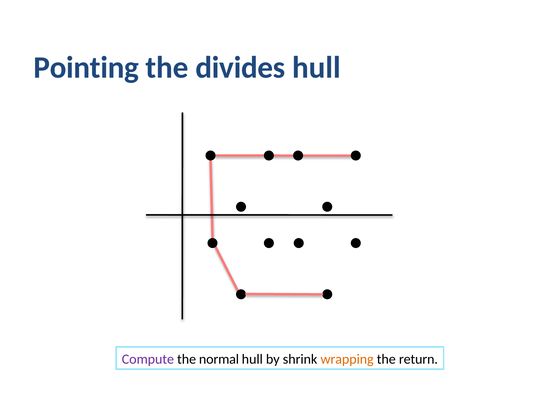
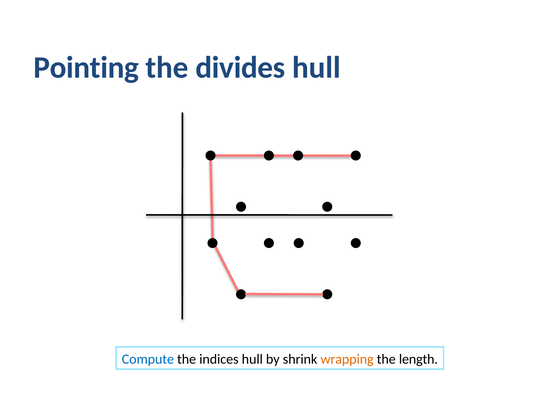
Compute colour: purple -> blue (148, 359)
normal: normal -> indices (219, 359)
return: return -> length (418, 359)
